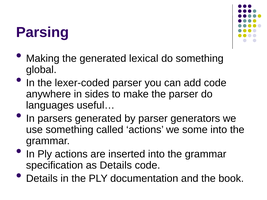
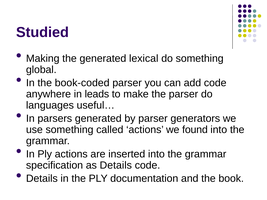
Parsing: Parsing -> Studied (43, 32)
lexer-coded: lexer-coded -> book-coded (82, 83)
sides: sides -> leads (97, 94)
some: some -> found (195, 130)
